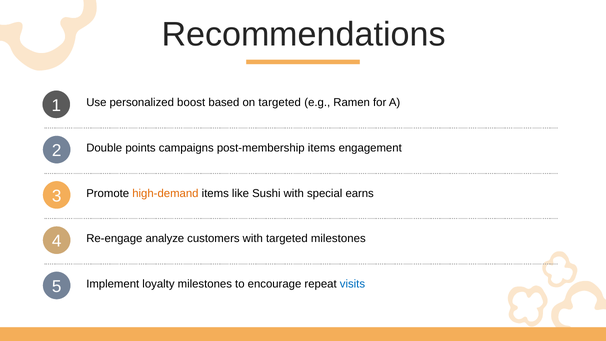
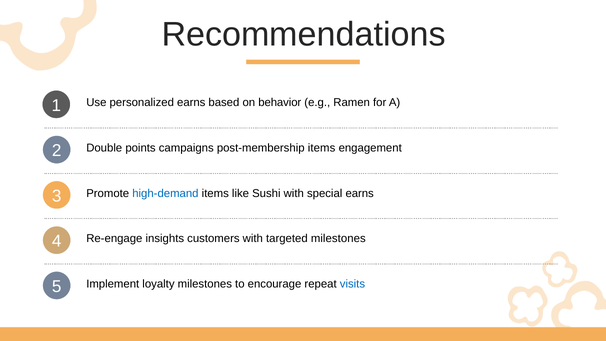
personalized boost: boost -> earns (191, 103)
on targeted: targeted -> behavior (280, 103)
high-demand colour: orange -> blue (165, 193)
analyze: analyze -> insights (165, 238)
